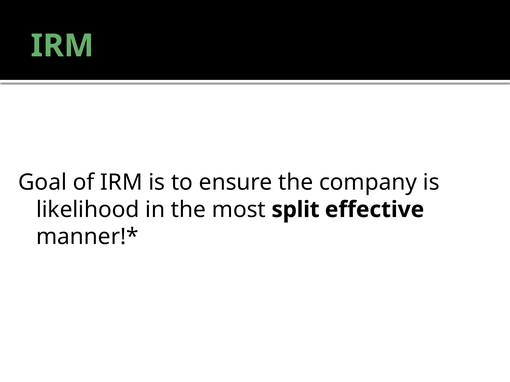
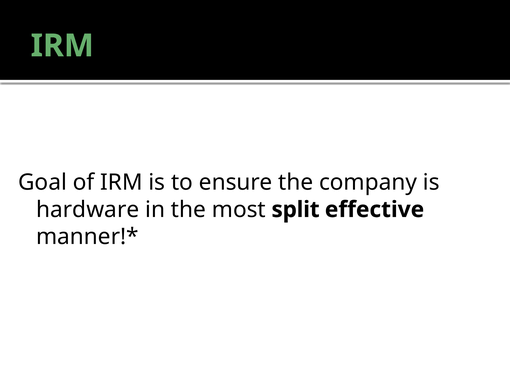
likelihood: likelihood -> hardware (88, 210)
